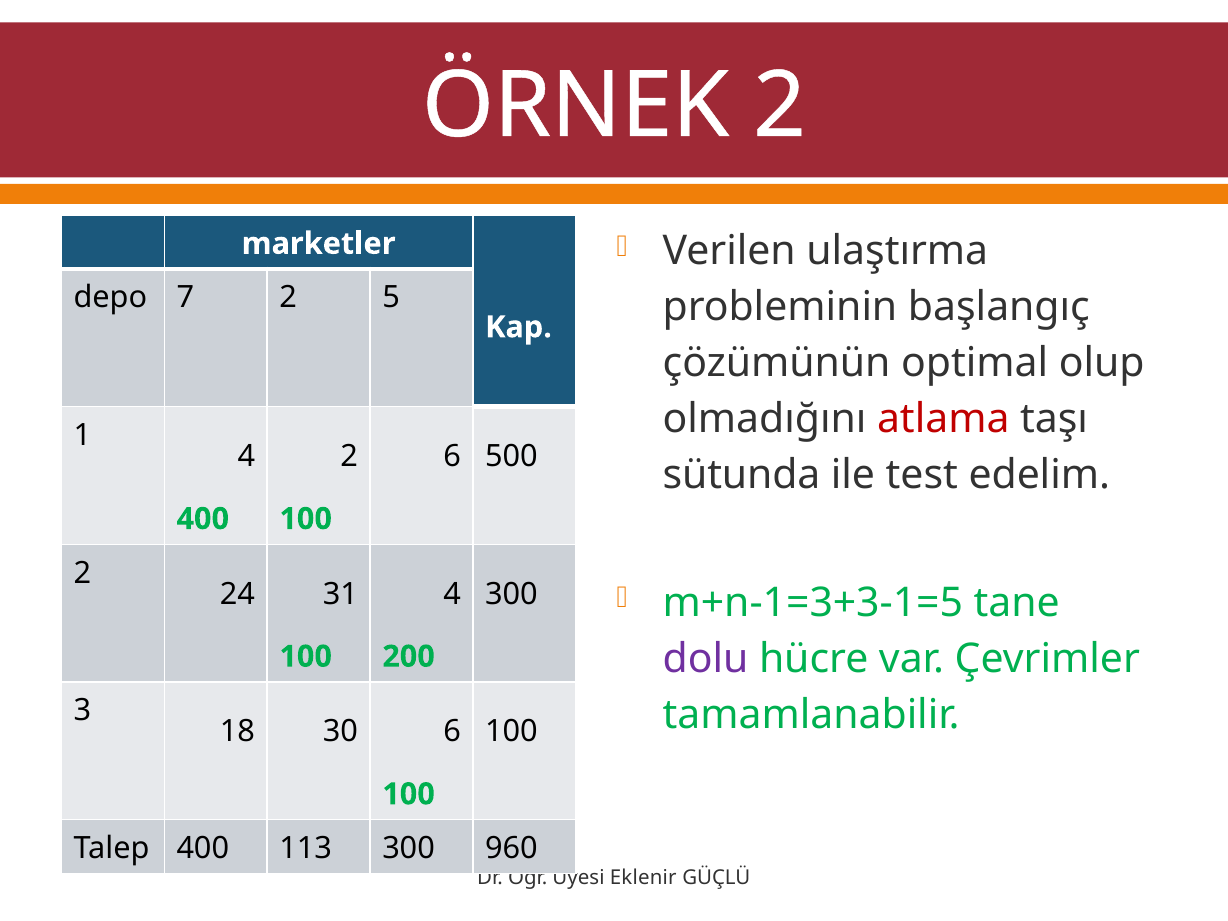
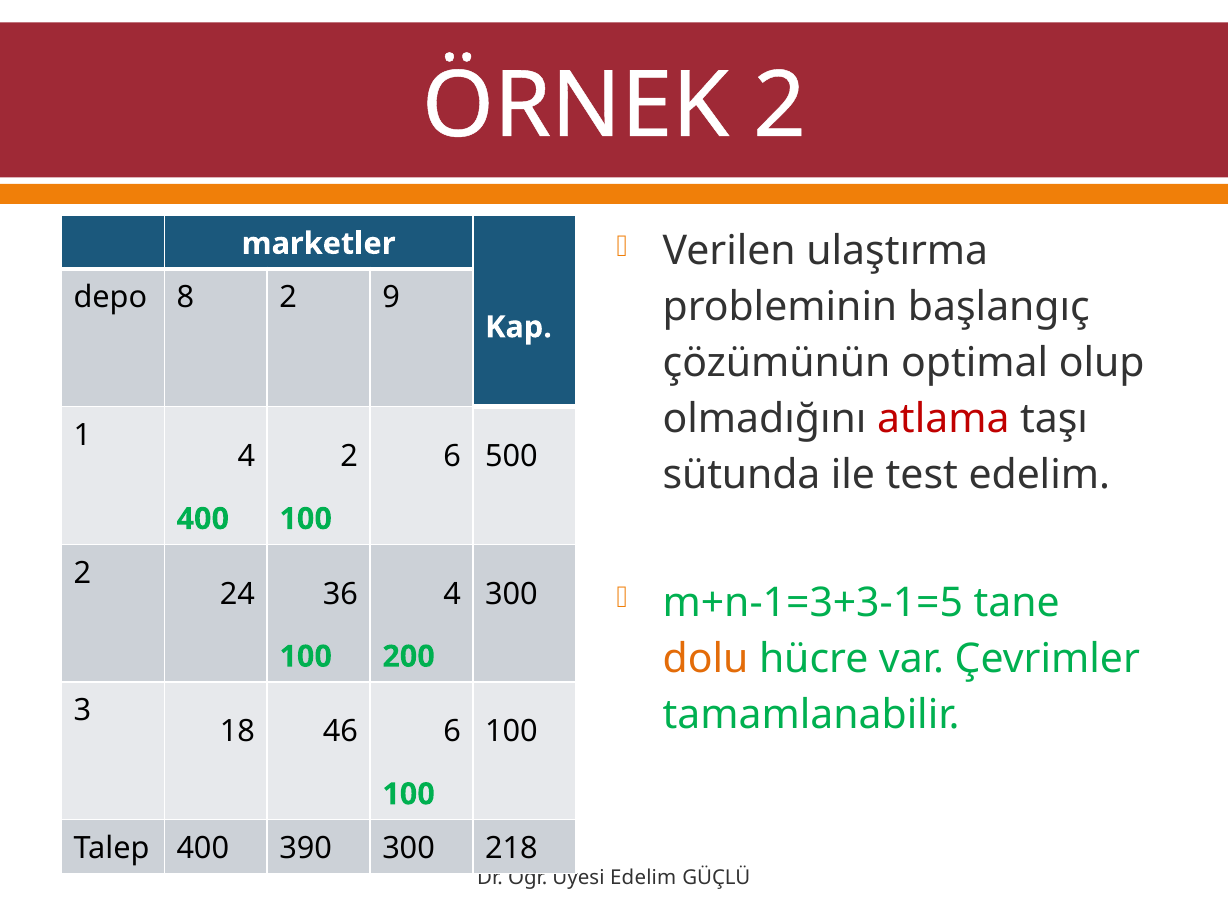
7: 7 -> 8 (185, 298)
5: 5 -> 9 (391, 298)
31: 31 -> 36 (340, 594)
dolu colour: purple -> orange (706, 659)
30: 30 -> 46 (340, 732)
113: 113 -> 390 (306, 848)
960: 960 -> 218 (511, 848)
Üyesi Eklenir: Eklenir -> Edelim (643, 878)
